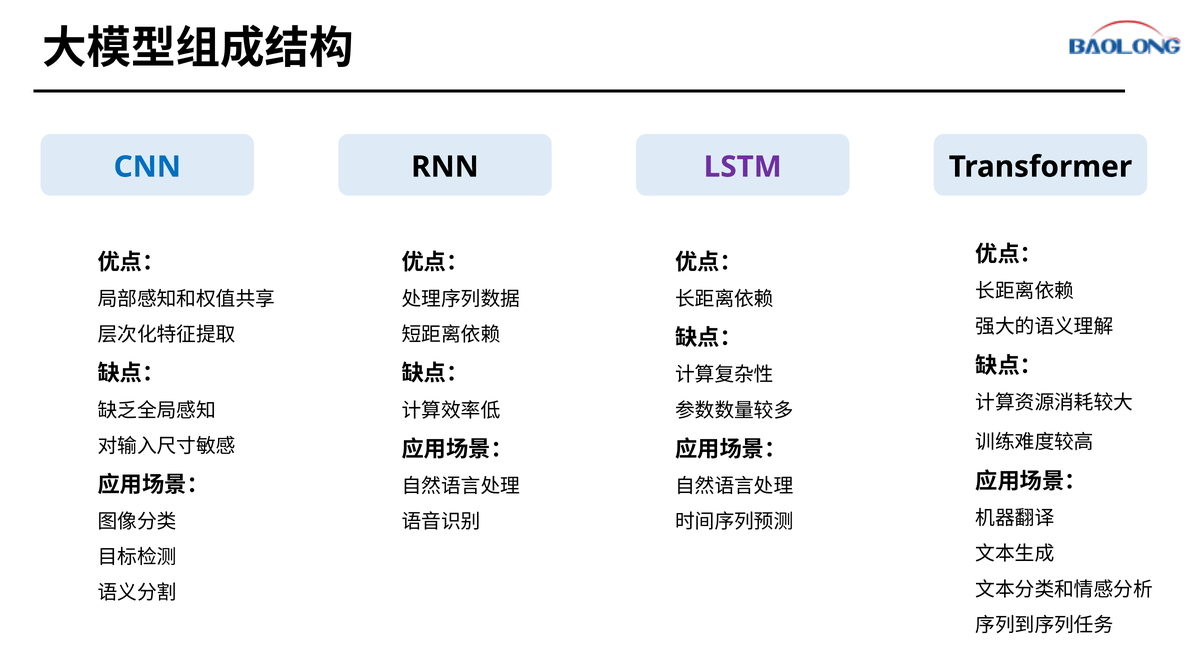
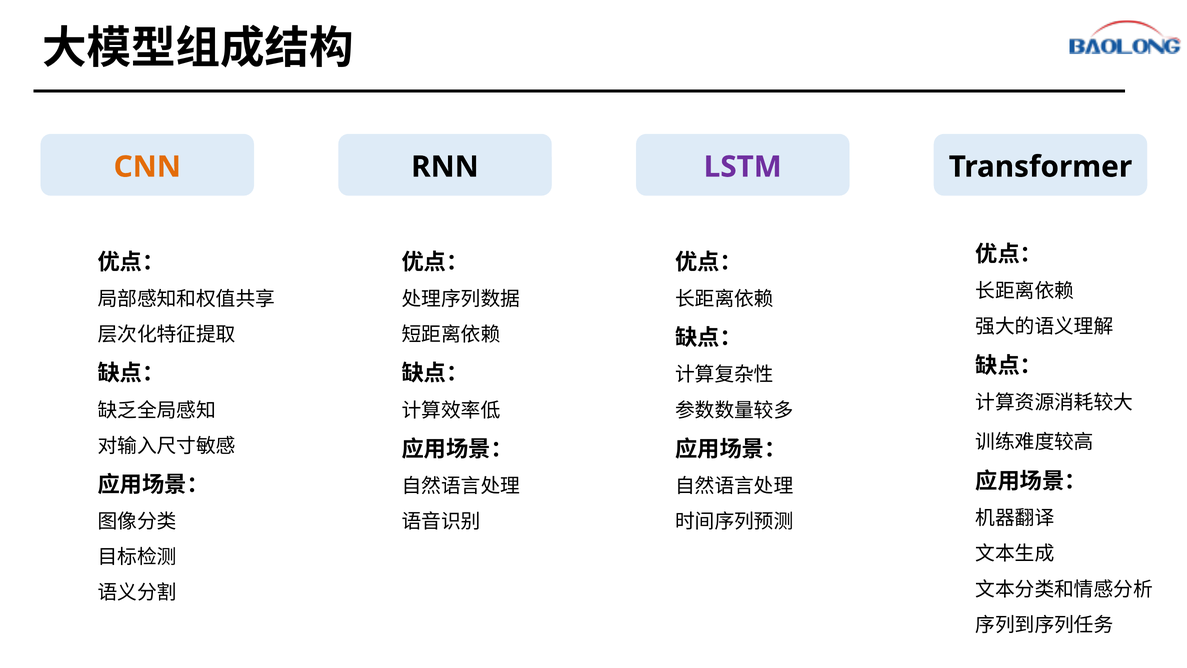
CNN colour: blue -> orange (147, 167)
